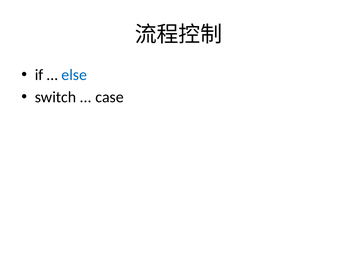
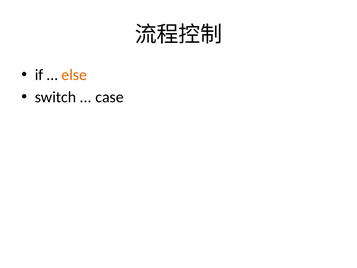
else colour: blue -> orange (74, 75)
